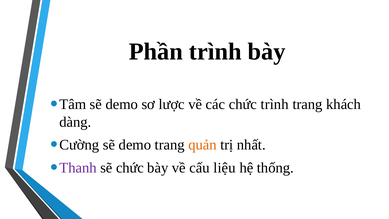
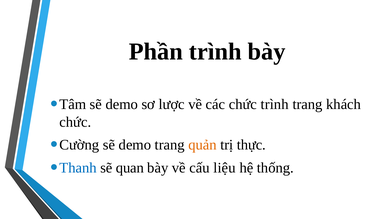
dàng: dàng -> chức (75, 122)
nhất: nhất -> thực (251, 145)
Thanh colour: purple -> blue (78, 168)
sẽ chức: chức -> quan (130, 168)
